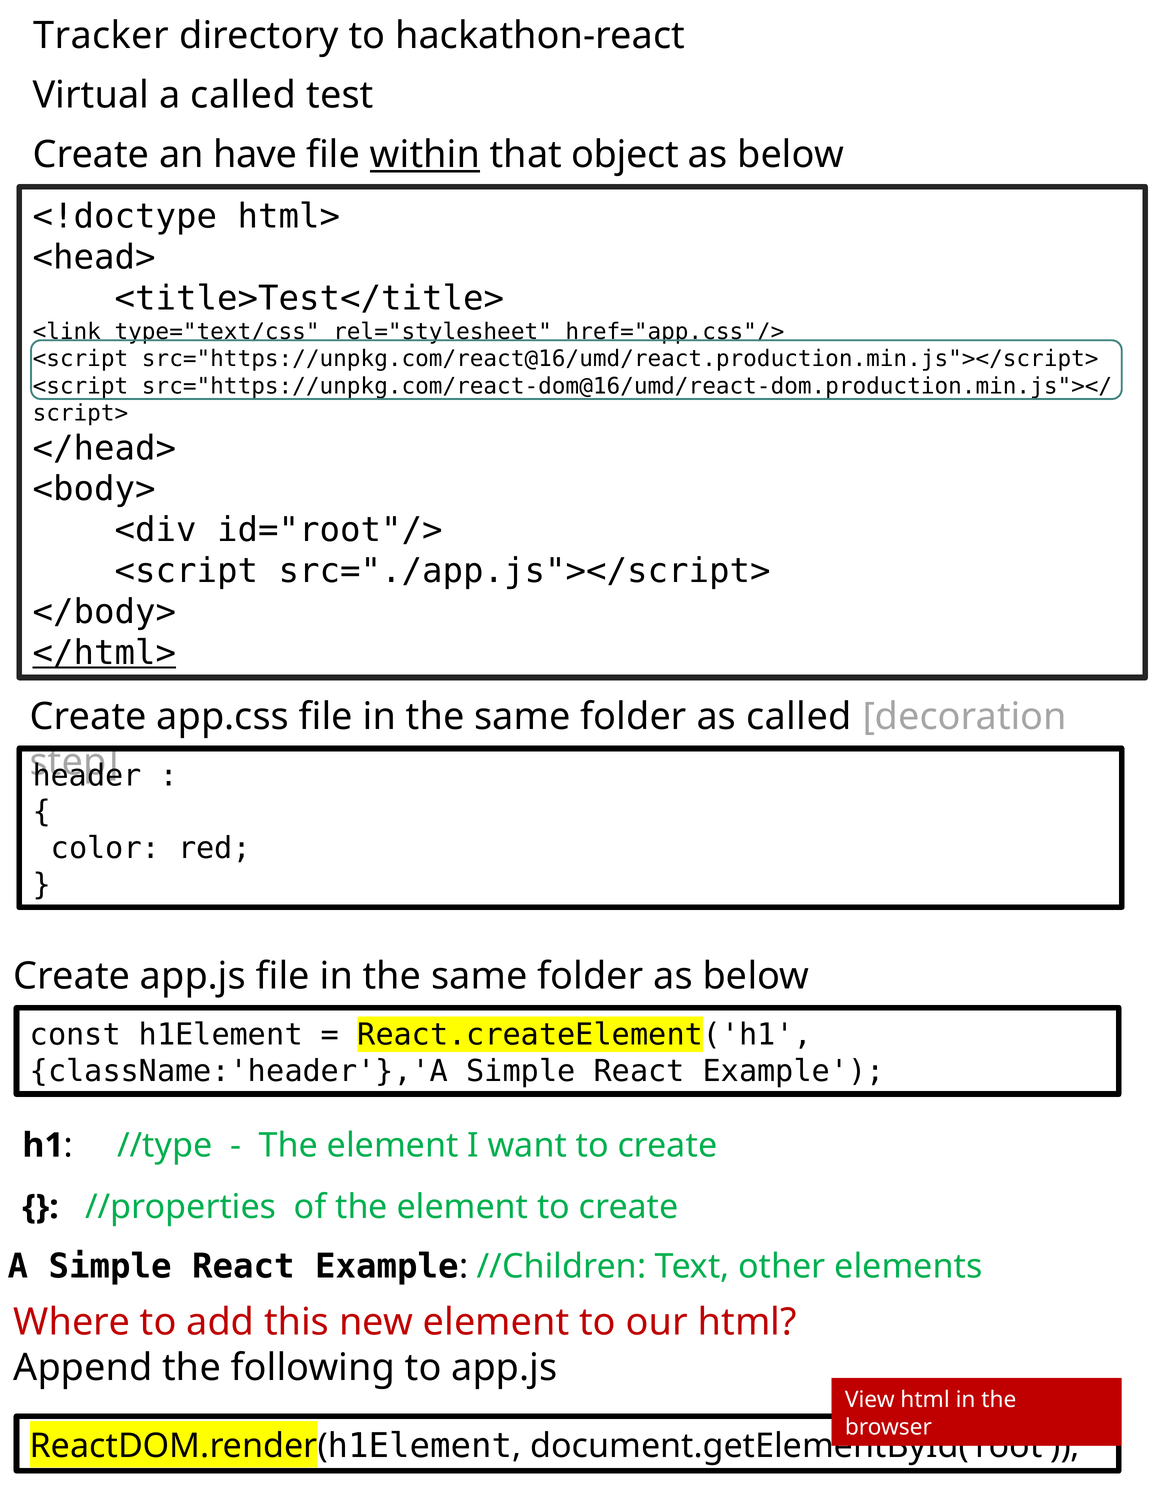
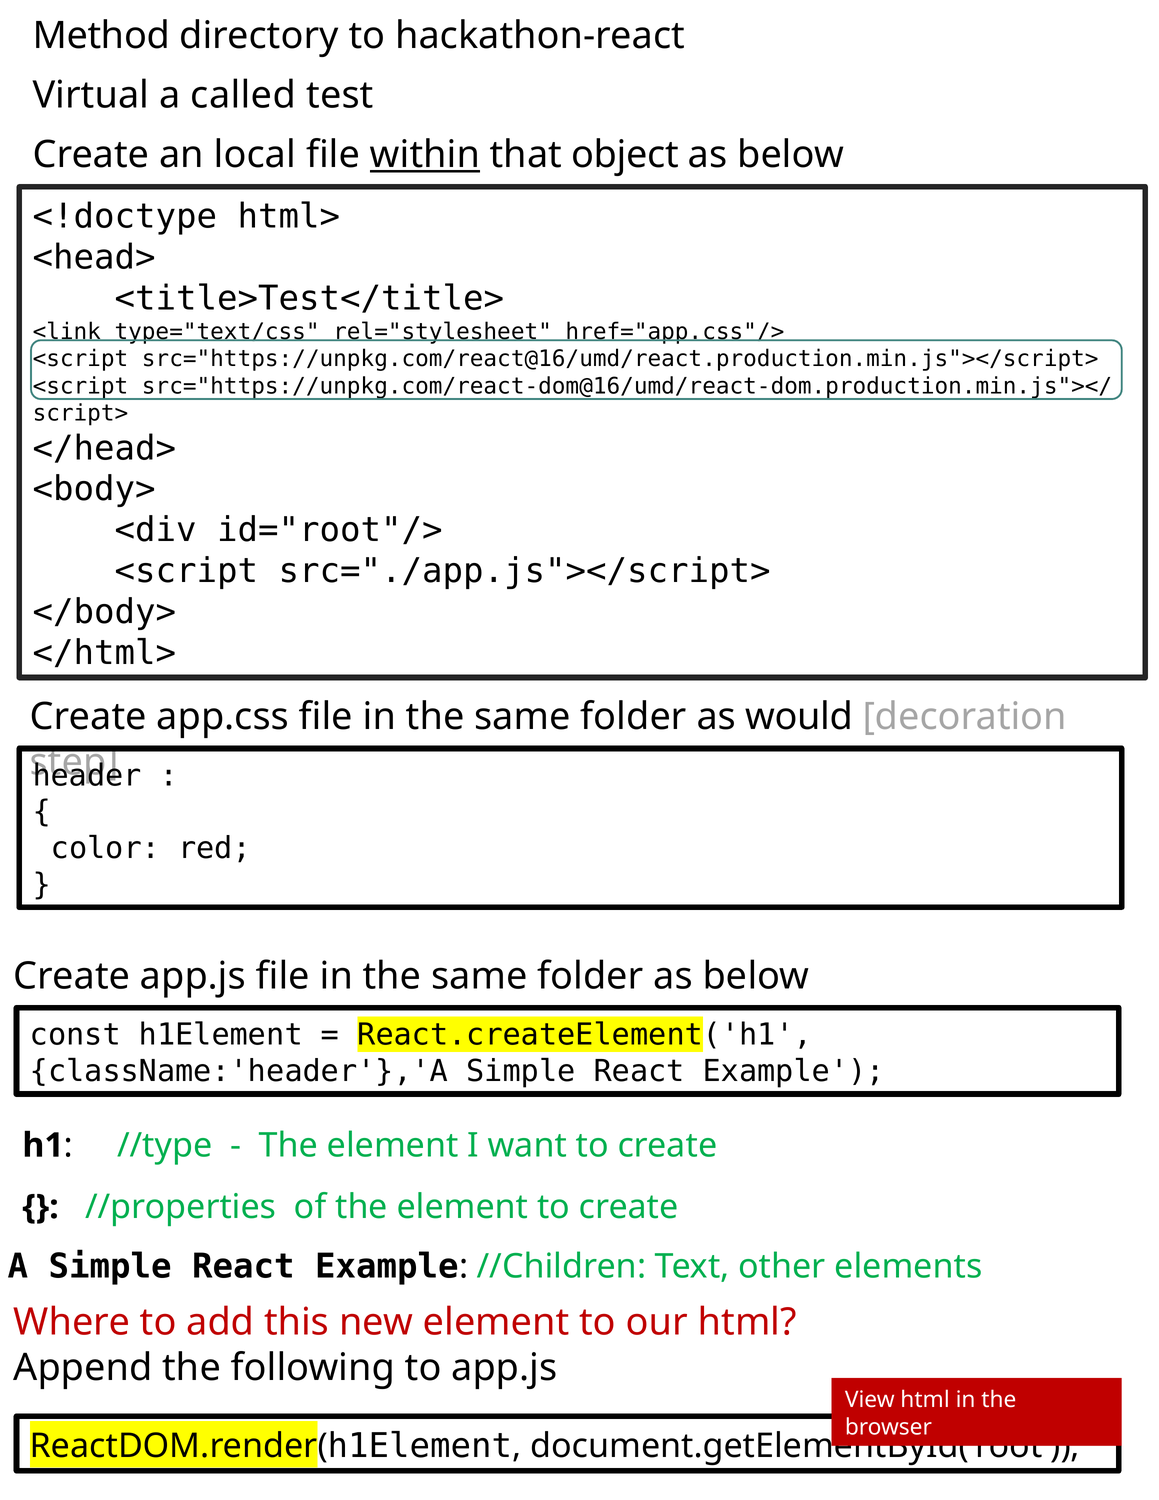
Tracker: Tracker -> Method (101, 36)
have: have -> local (255, 155)
</html> underline: present -> none (104, 653)
as called: called -> would (799, 717)
